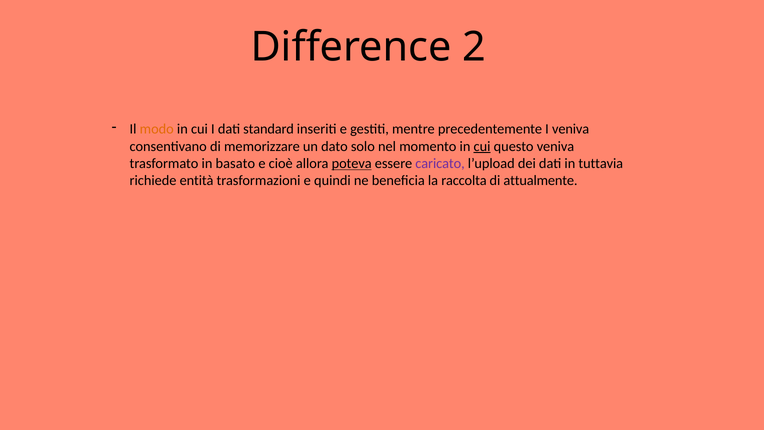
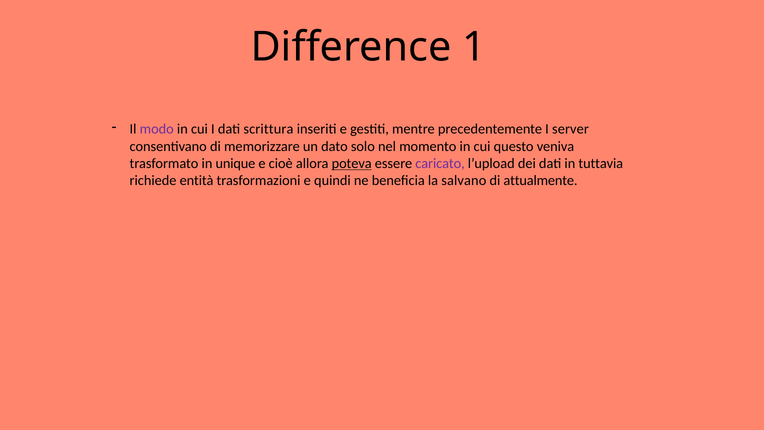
2: 2 -> 1 (474, 47)
modo colour: orange -> purple (157, 129)
standard: standard -> scrittura (268, 129)
I veniva: veniva -> server (570, 129)
cui underline: present -> none (482, 146)
basato: basato -> unique (235, 163)
raccolta: raccolta -> salvano (464, 181)
